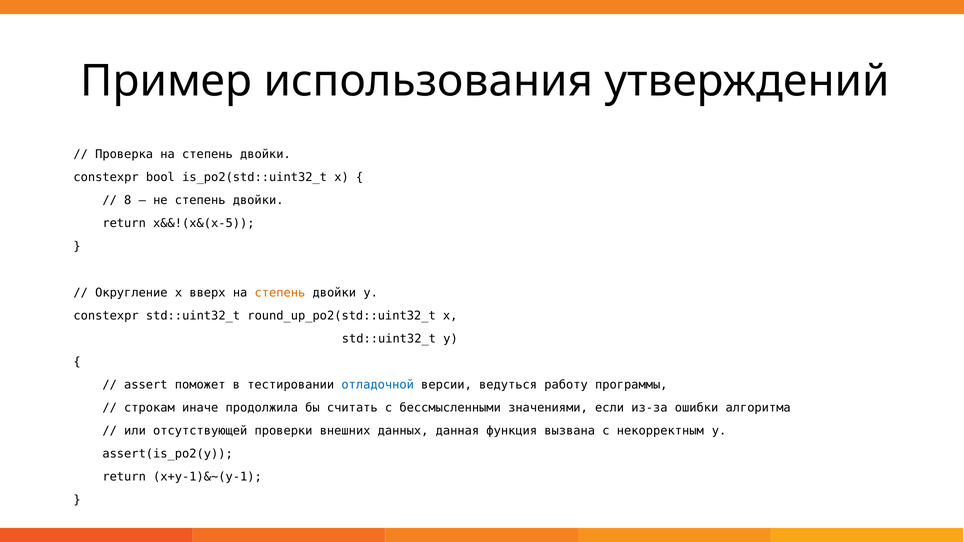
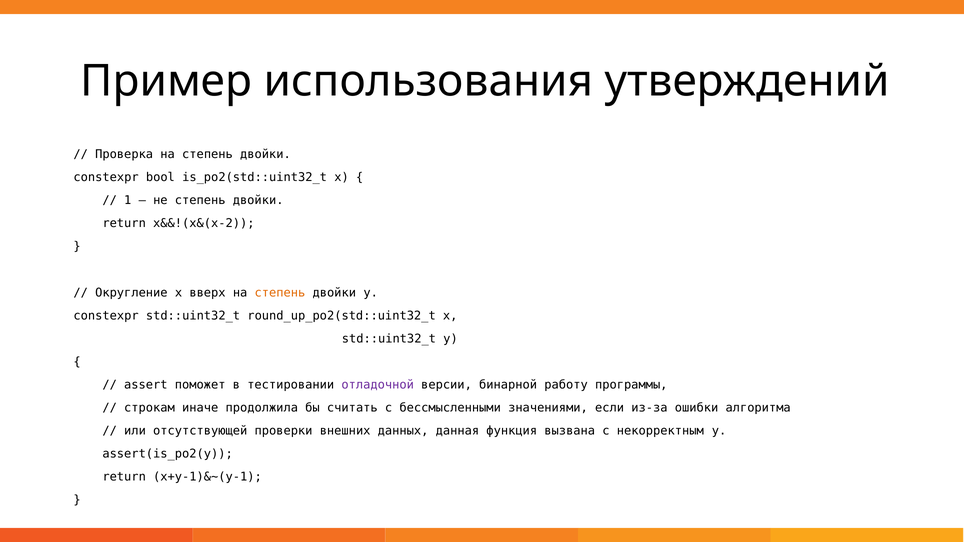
8: 8 -> 1 (128, 201)
x&&!(x&(x-5: x&&!(x&(x-5 -> x&&!(x&(x-2 (204, 224)
отладочной colour: blue -> purple (378, 385)
ведуться: ведуться -> бинарной (508, 385)
